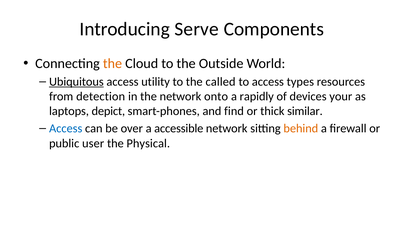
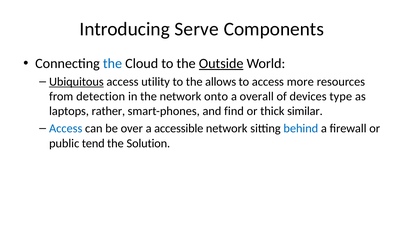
the colour: orange -> blue (112, 64)
Outside underline: none -> present (221, 64)
called: called -> allows (221, 82)
types: types -> more (300, 82)
rapidly: rapidly -> overall (257, 97)
your: your -> type (341, 97)
depict: depict -> rather (108, 111)
behind colour: orange -> blue (301, 129)
user: user -> tend (93, 143)
Physical: Physical -> Solution (148, 143)
